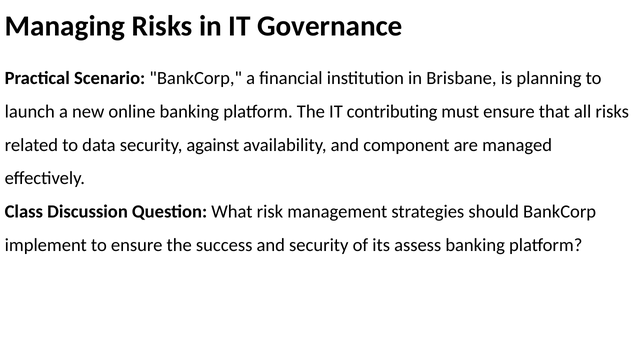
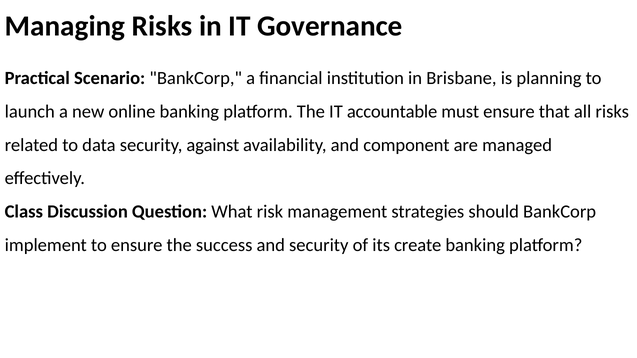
contributing: contributing -> accountable (392, 112)
assess: assess -> create (418, 245)
